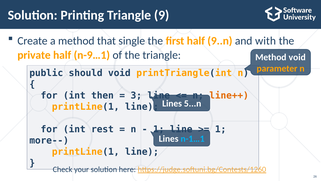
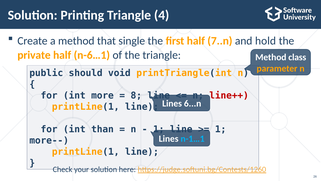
9: 9 -> 4 (162, 15)
9..n: 9..n -> 7..n (220, 41)
with: with -> hold (266, 41)
n-9…1: n-9…1 -> n-6…1 (92, 55)
Method void: void -> class (297, 57)
then: then -> more (102, 95)
3: 3 -> 8 (136, 95)
line++ colour: orange -> red (229, 95)
5...n: 5...n -> 6...n (193, 103)
rest: rest -> than (102, 129)
